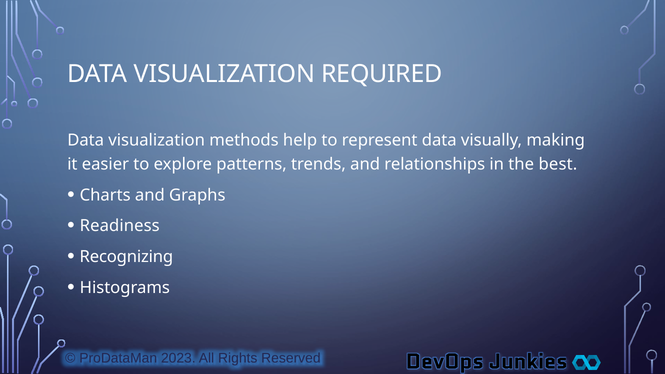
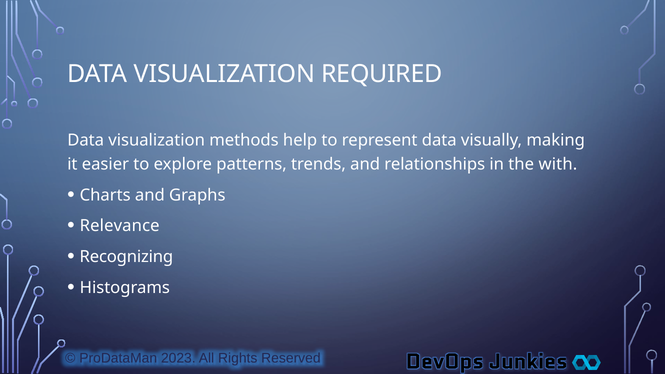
best: best -> with (558, 164)
Readiness: Readiness -> Relevance (120, 226)
